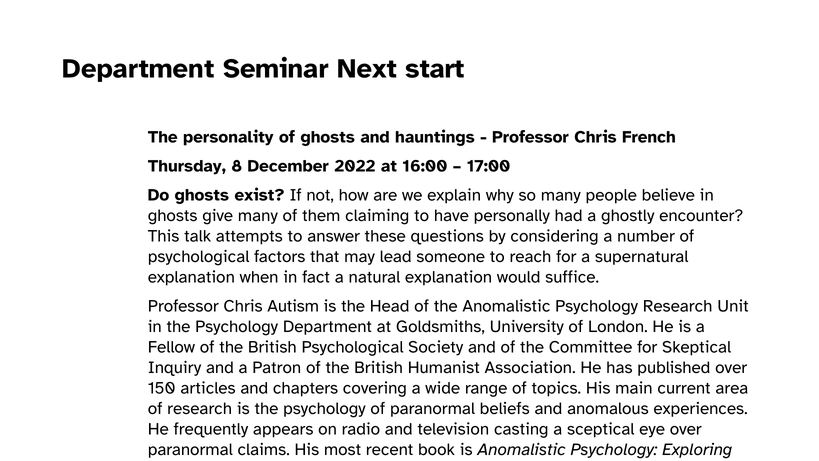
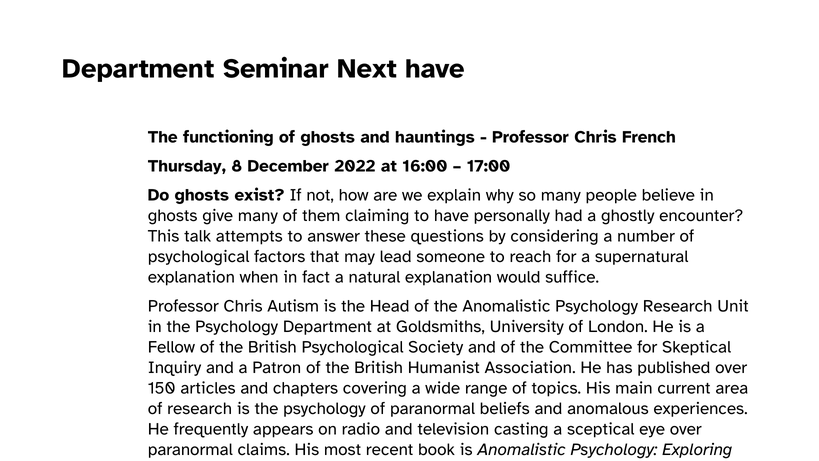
Next start: start -> have (435, 69)
personality: personality -> functioning (228, 137)
